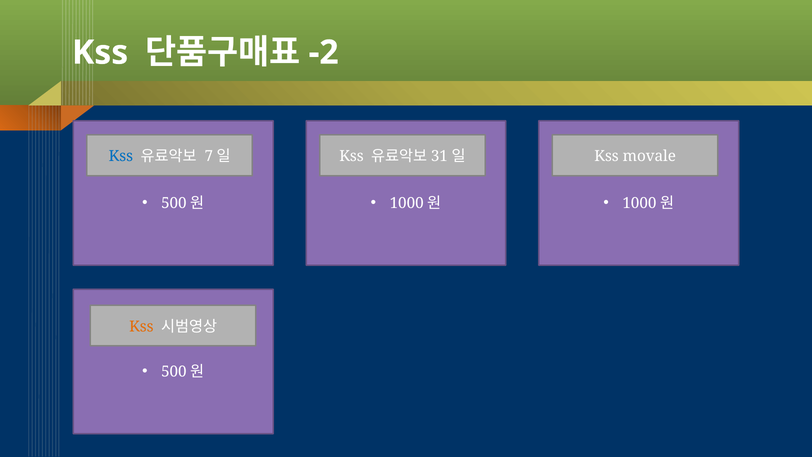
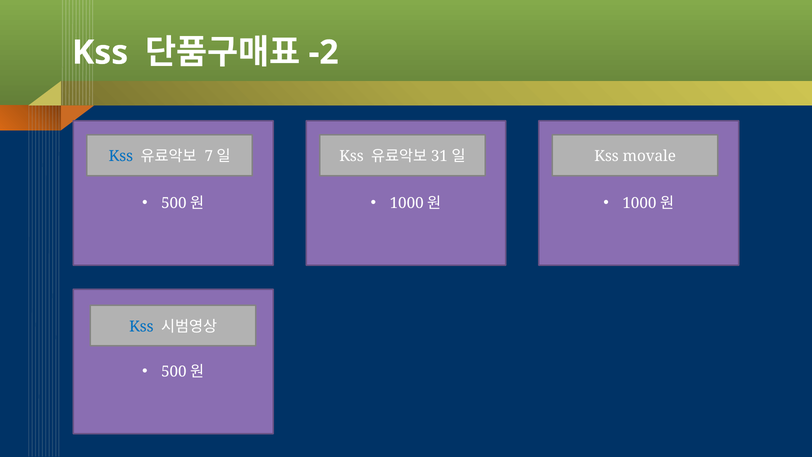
Kss colour: orange -> blue (141, 326)
